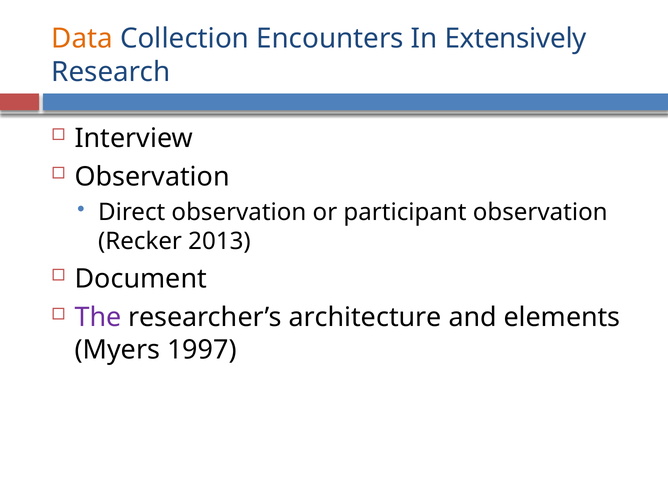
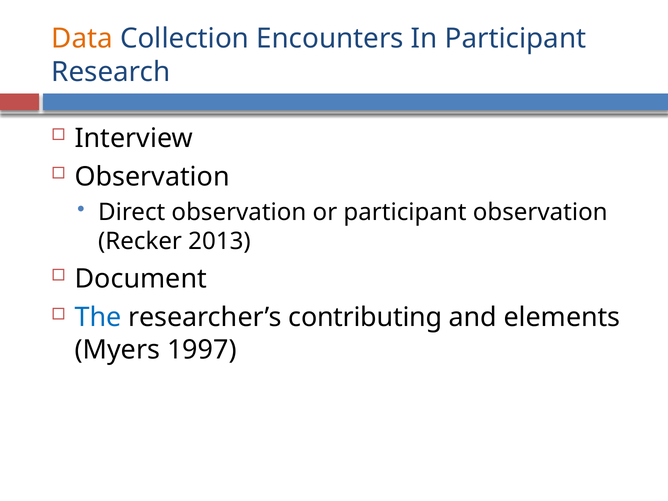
In Extensively: Extensively -> Participant (516, 39)
The colour: purple -> blue (98, 318)
architecture: architecture -> contributing (365, 318)
